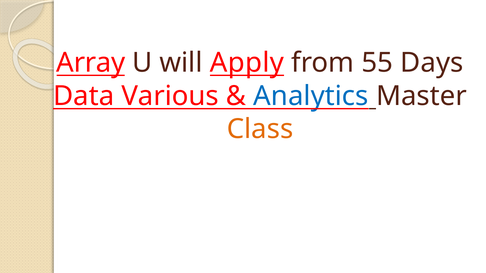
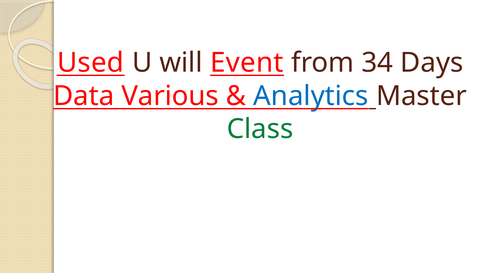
Array: Array -> Used (91, 63)
Apply: Apply -> Event (247, 63)
55: 55 -> 34 (377, 63)
Class colour: orange -> green (260, 129)
